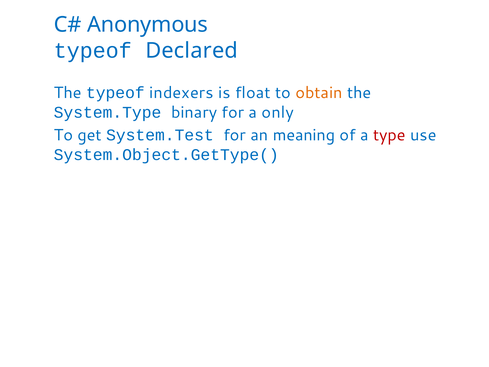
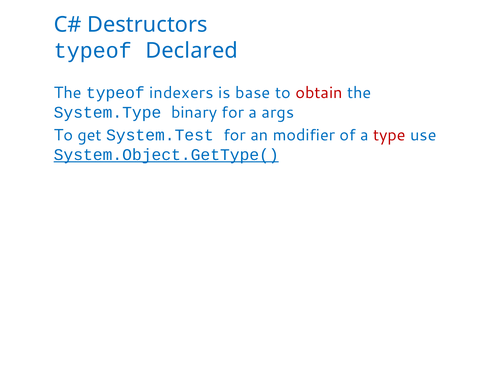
Anonymous: Anonymous -> Destructors (147, 25)
float: float -> base (253, 93)
obtain colour: orange -> red (319, 93)
only: only -> args (278, 112)
meaning: meaning -> modifier (304, 135)
System.Object.GetType( underline: none -> present (166, 155)
